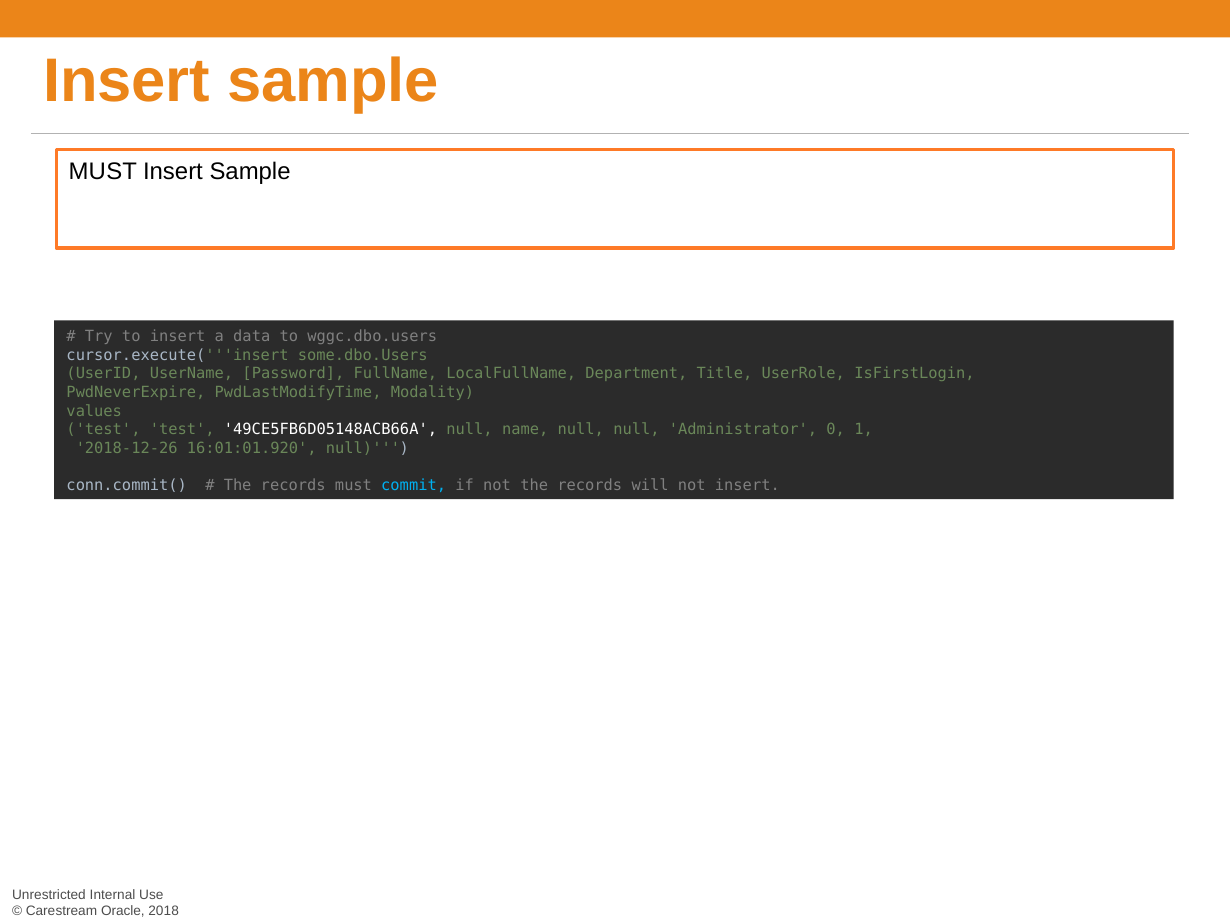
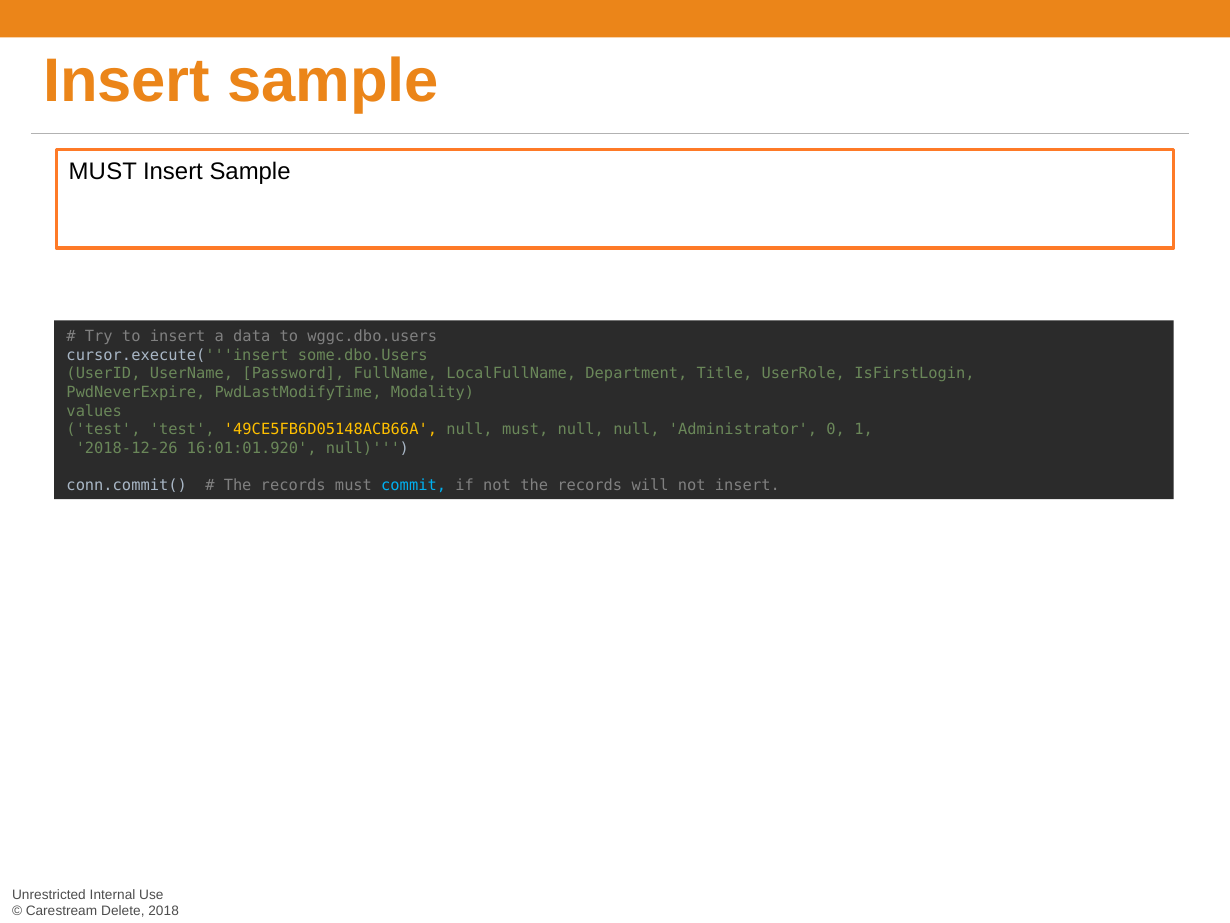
49CE5FB6D05148ACB66A colour: white -> yellow (331, 429)
null name: name -> must (525, 429)
Oracle: Oracle -> Delete (123, 911)
